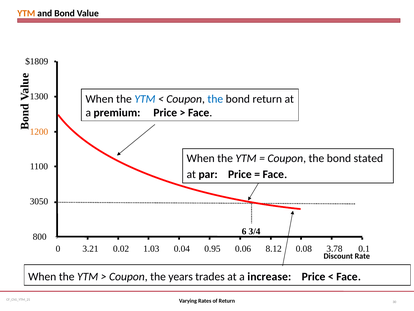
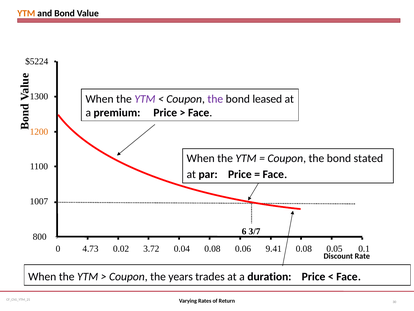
$1809: $1809 -> $5224 (37, 61)
YTM colour: blue -> purple (145, 99)
the colour: blue -> purple (215, 99)
bond return: return -> leased (267, 99)
3050: 3050 -> 1007 (39, 201)
3/4: 3/4 -> 3/7 (255, 231)
3.21: 3.21 -> 4.73 (90, 248)
1.03: 1.03 -> 3.72 (151, 248)
0.04 0.95: 0.95 -> 0.08 (212, 248)
8.12: 8.12 -> 9.41 (274, 248)
3.78: 3.78 -> 0.05 (334, 248)
increase: increase -> duration (269, 276)
